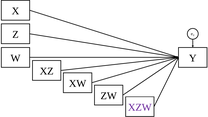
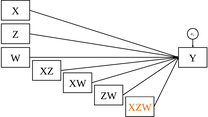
XZW colour: purple -> orange (140, 107)
